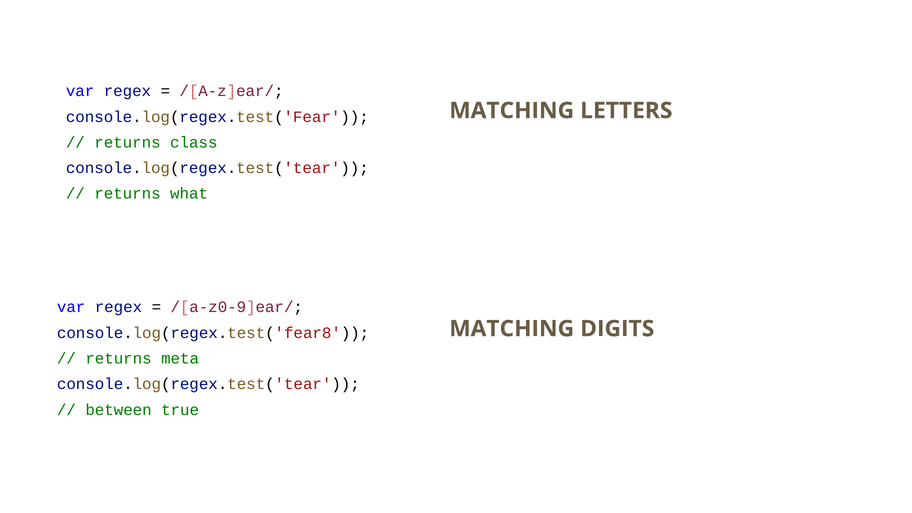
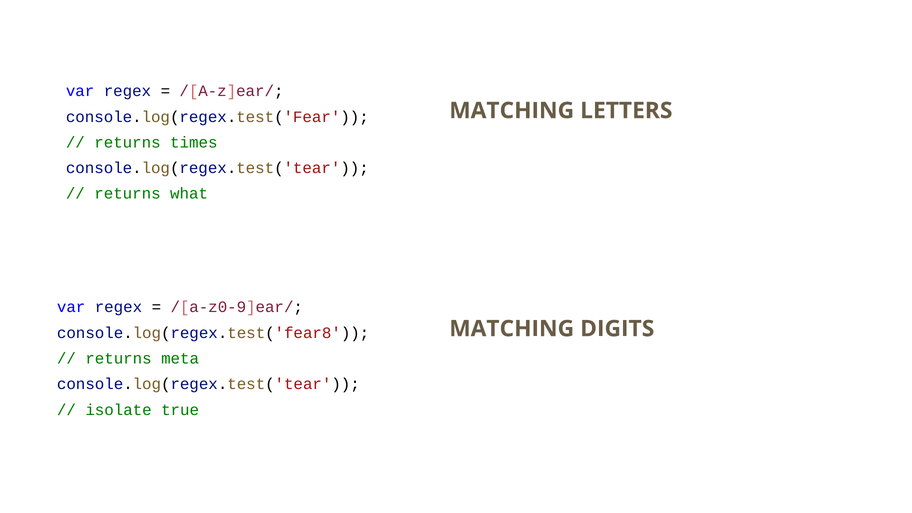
class: class -> times (194, 142)
between: between -> isolate (119, 410)
